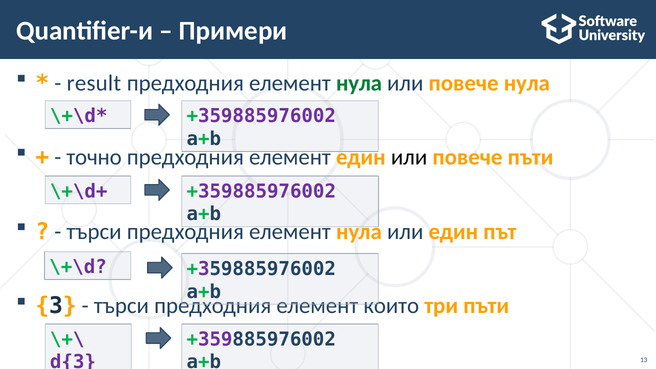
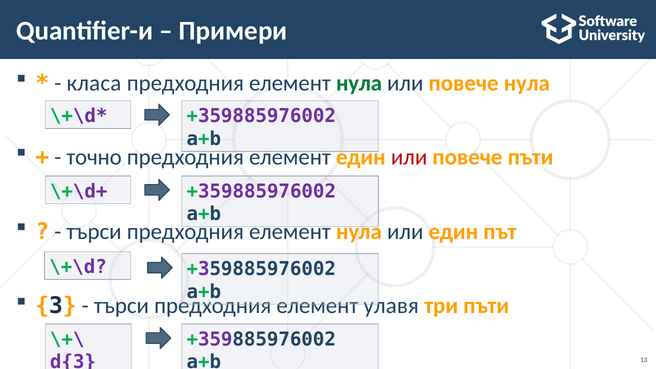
result: result -> класа (94, 83)
или colour: black -> red (409, 157)
които: които -> улавя (391, 306)
